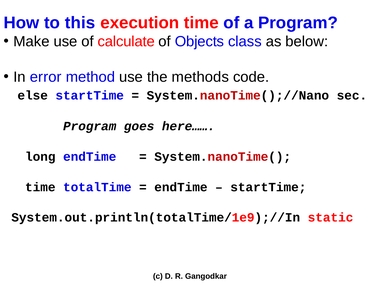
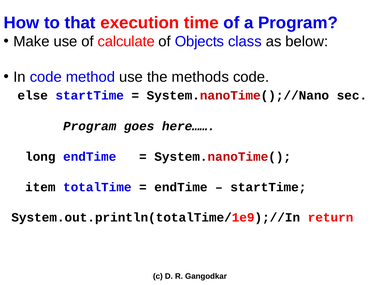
this: this -> that (80, 23)
In error: error -> code (46, 77)
time: time -> item (40, 187)
static: static -> return (331, 218)
